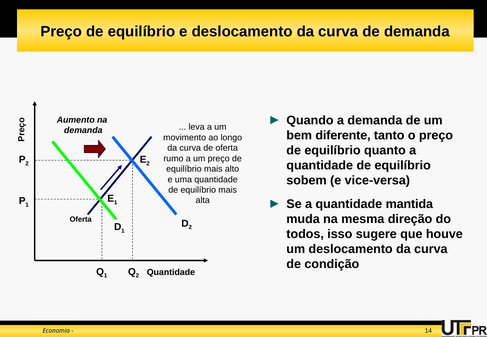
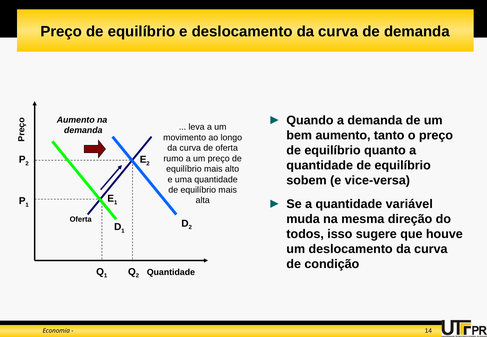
bem diferente: diferente -> aumento (343, 135)
mantida: mantida -> variável (409, 204)
